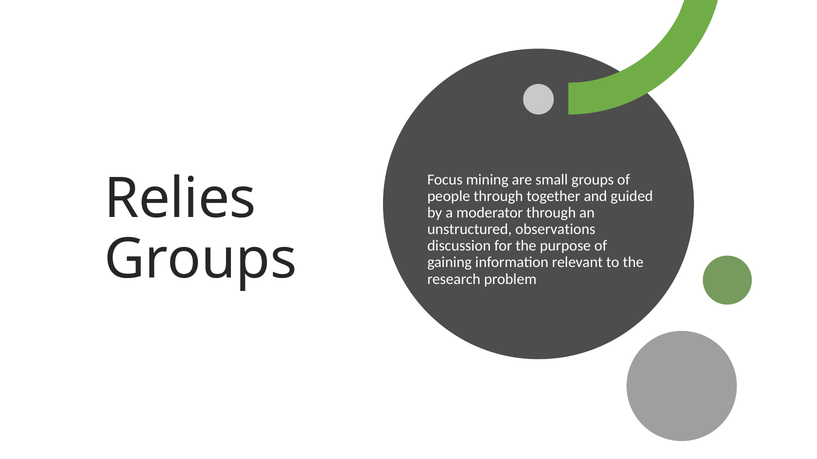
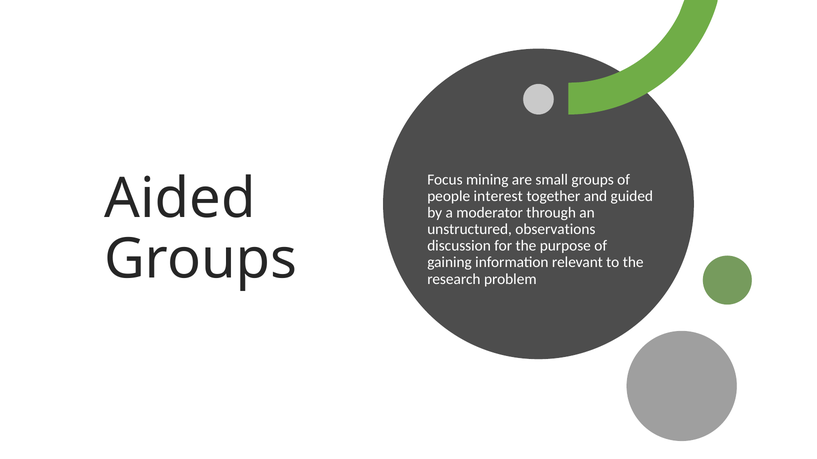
Relies: Relies -> Aided (180, 199)
people through: through -> interest (498, 197)
